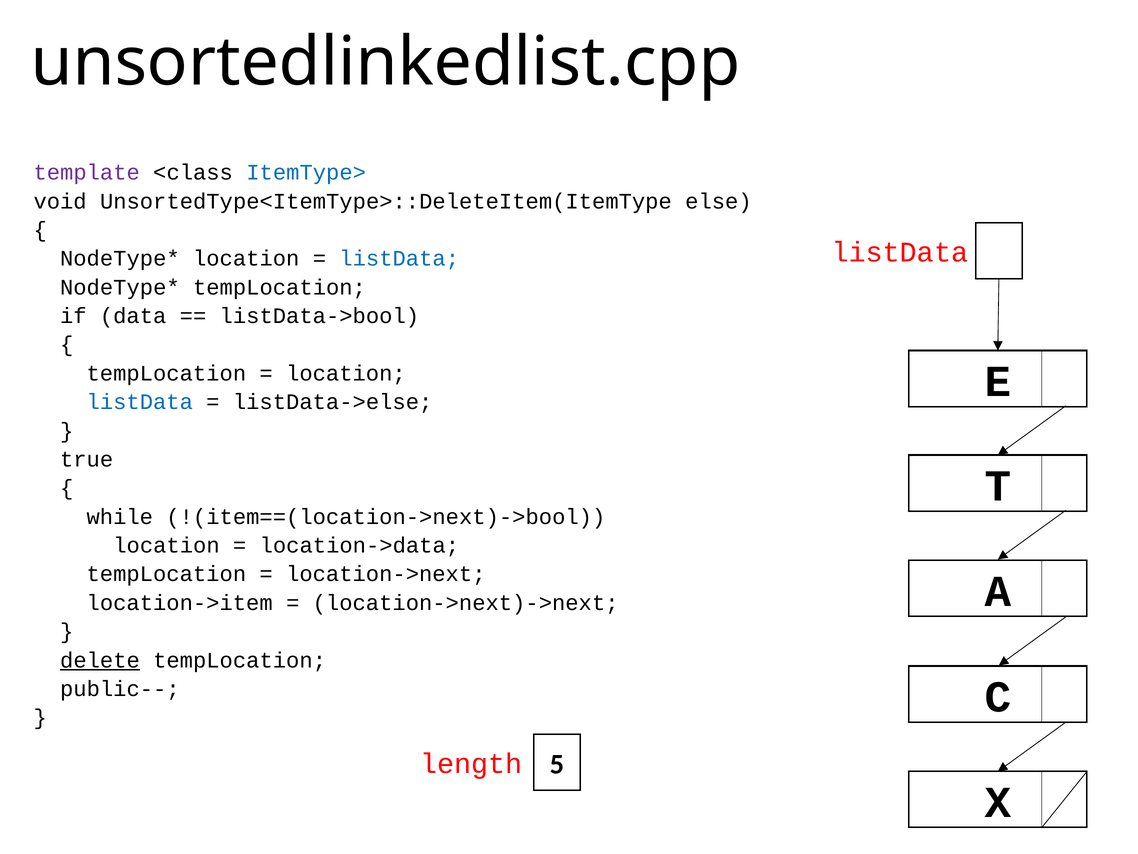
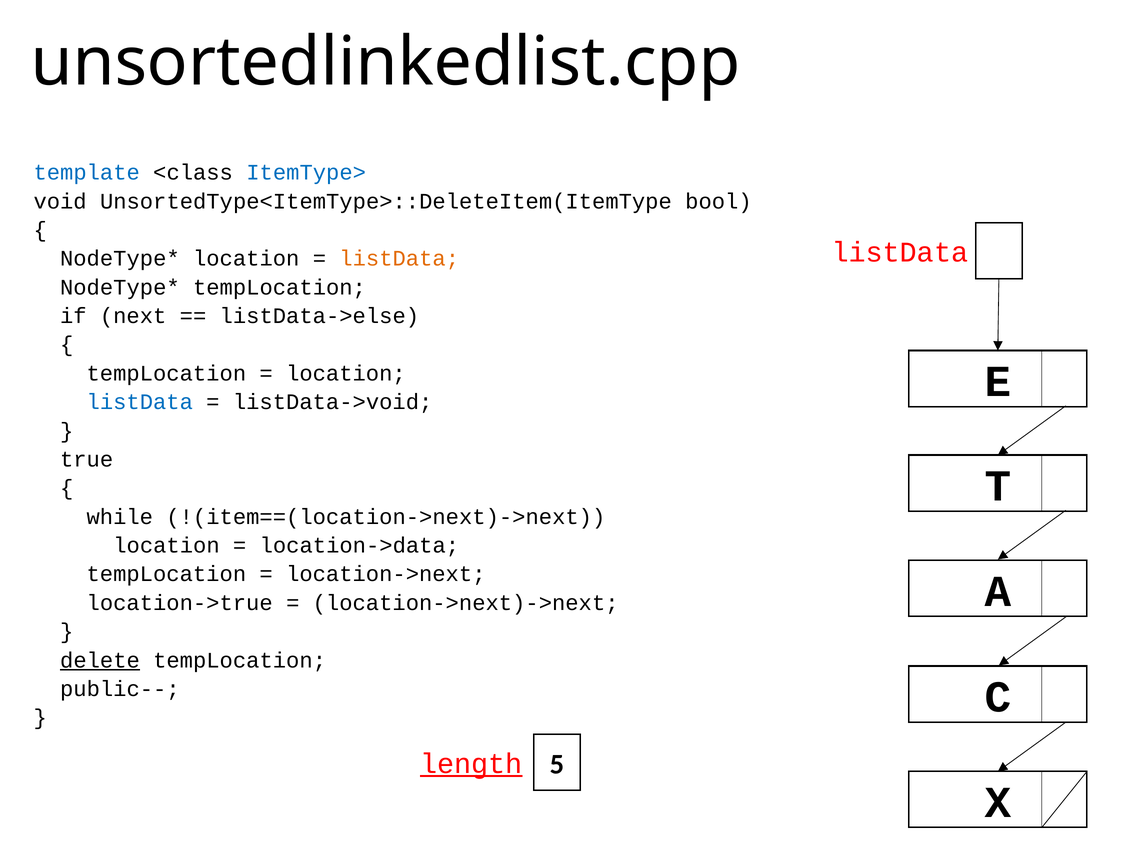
template colour: purple -> blue (87, 172)
else: else -> bool (718, 201)
listData colour: blue -> orange (399, 258)
data: data -> next (133, 316)
listData->bool: listData->bool -> listData->else (319, 316)
listData->else: listData->else -> listData->void (333, 402)
!(item==(location->next)->bool: !(item==(location->next)->bool -> !(item==(location->next)->next (386, 516)
location->item: location->item -> location->true (180, 603)
length underline: none -> present (471, 763)
